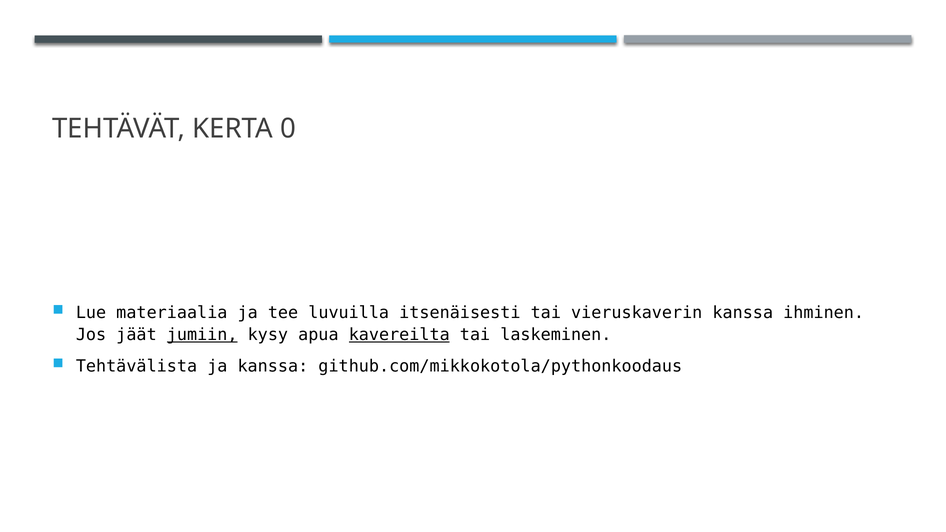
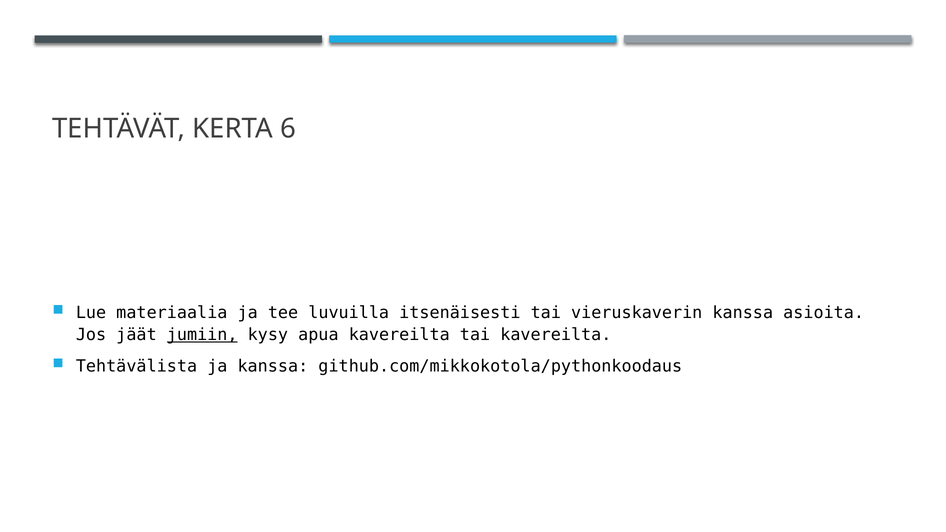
0: 0 -> 6 (288, 128)
ihminen: ihminen -> asioita (824, 313)
kavereilta underline: present -> none (399, 335)
tai laskeminen: laskeminen -> kavereilta (556, 335)
